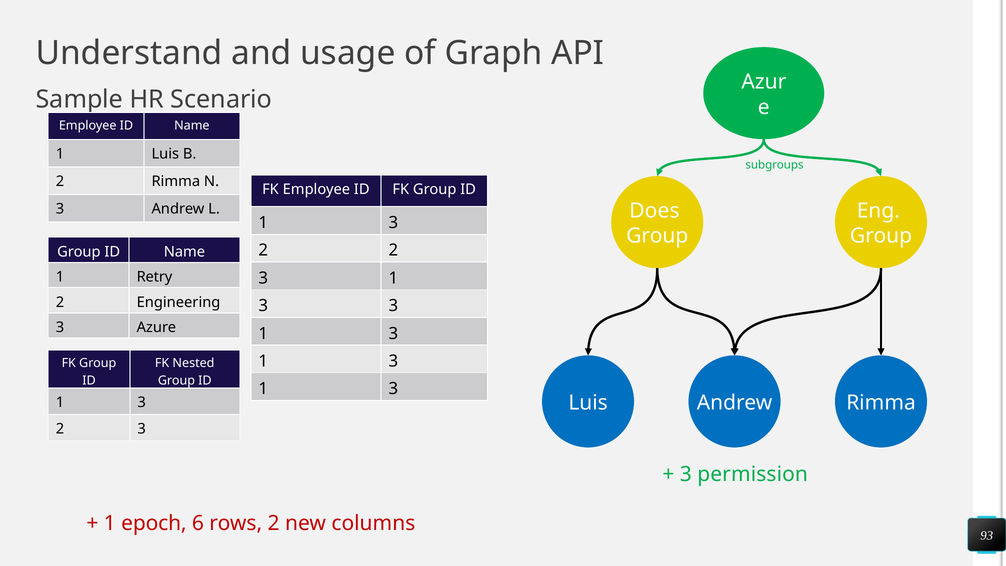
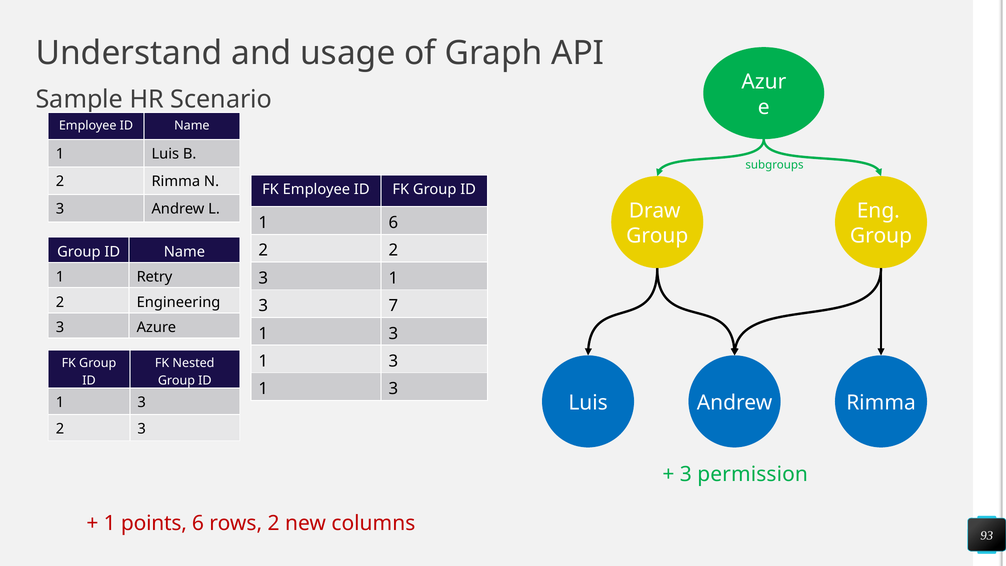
Does: Does -> Draw (655, 211)
3: 3 -> 6 (393, 223)
3 3: 3 -> 7 (393, 306)
epoch: epoch -> points (154, 523)
